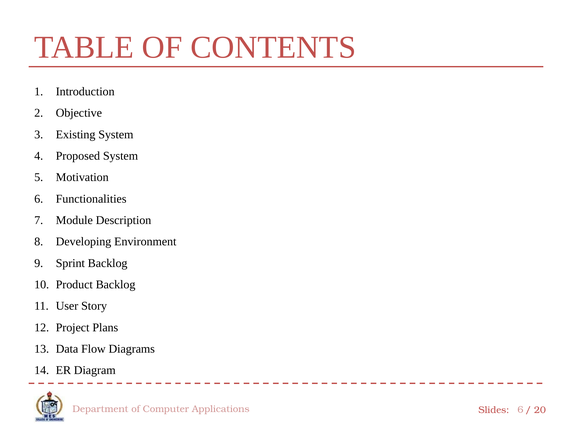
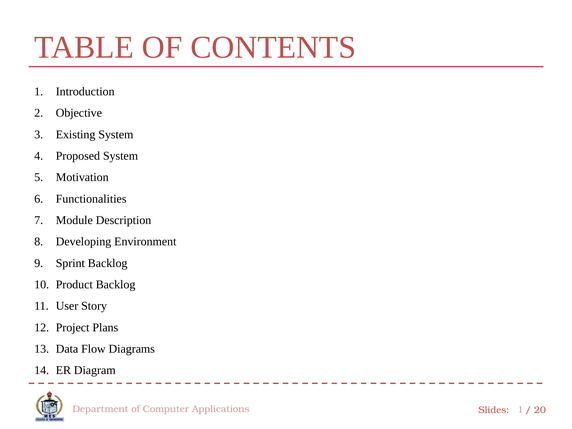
Applications 6: 6 -> 1 (520, 410)
